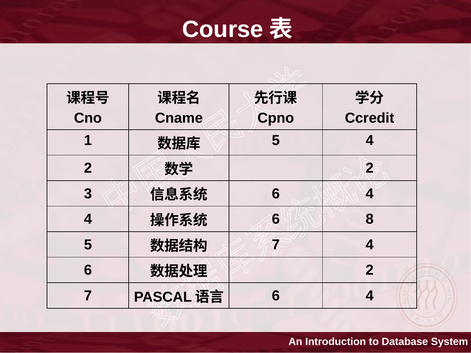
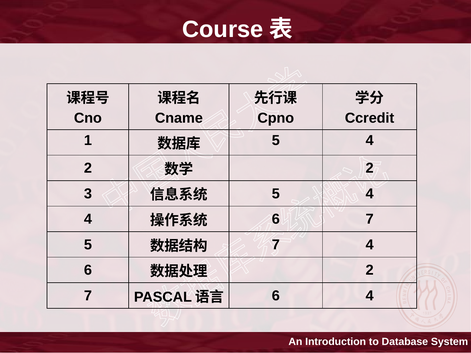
6: 6 -> 5 (276, 194)
6 8: 8 -> 7 (370, 219)
